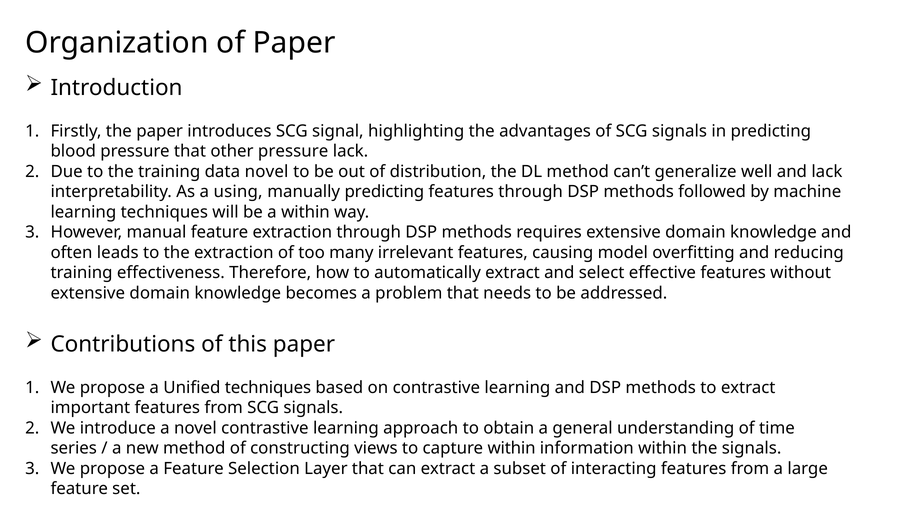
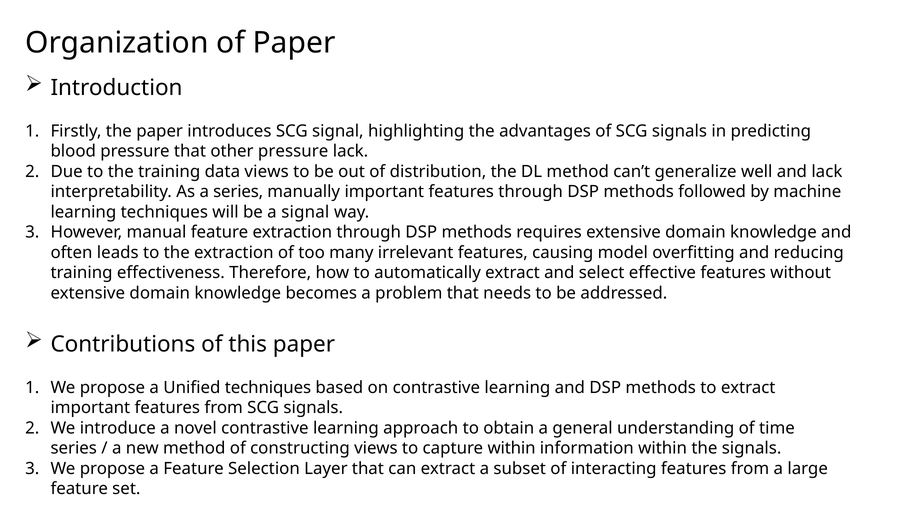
data novel: novel -> views (267, 172)
a using: using -> series (238, 192)
manually predicting: predicting -> important (384, 192)
a within: within -> signal (305, 212)
